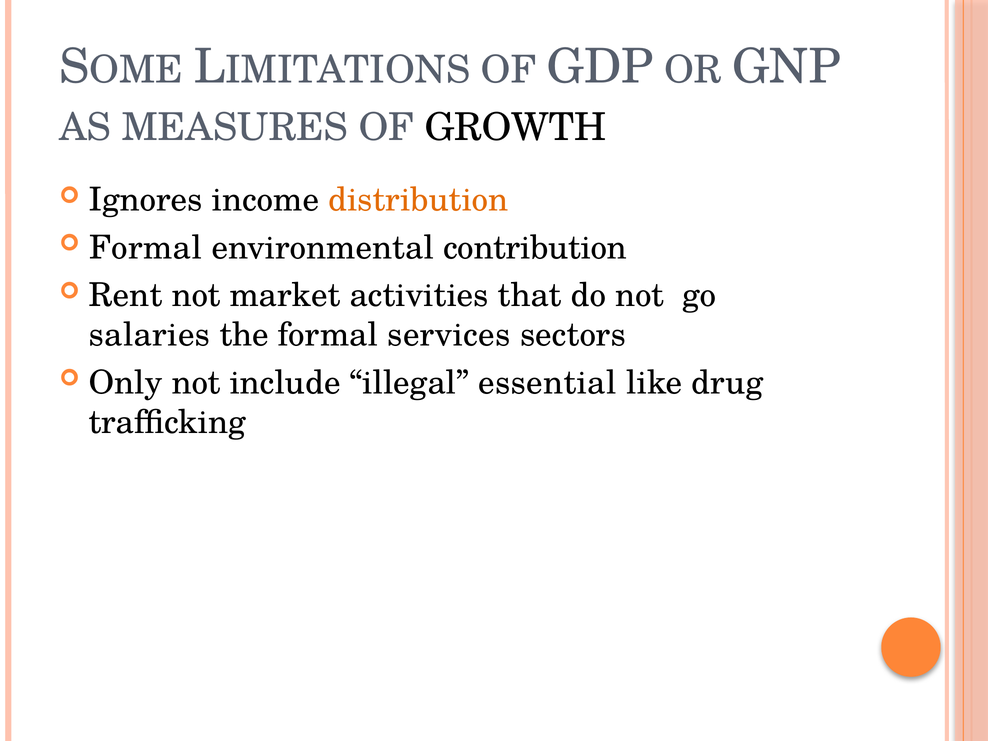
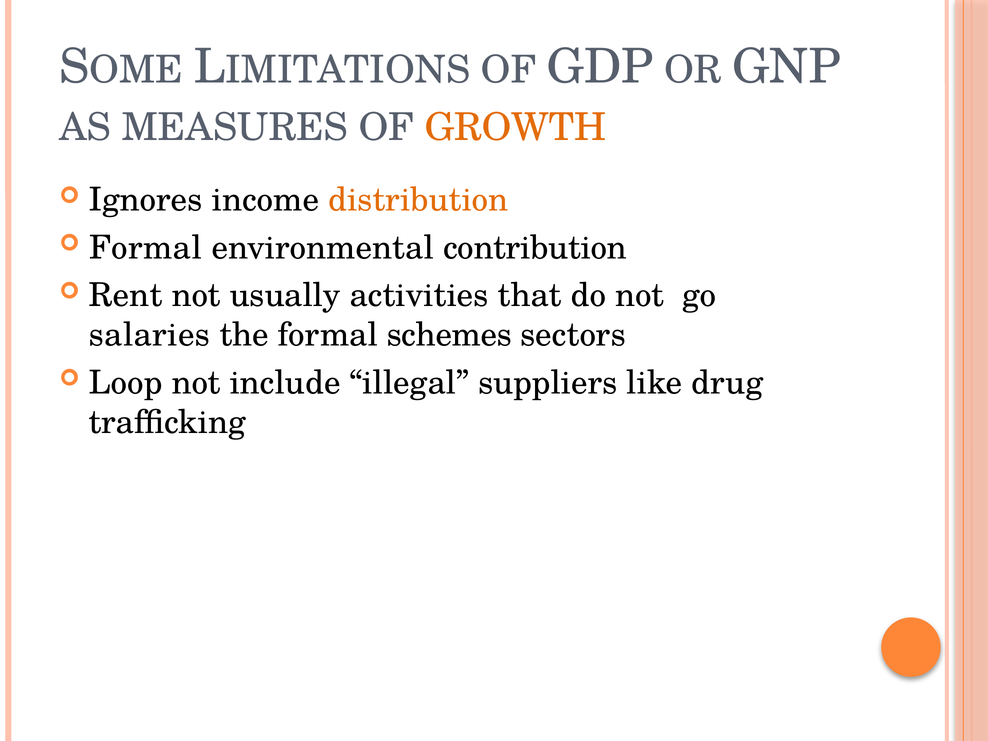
GROWTH colour: black -> orange (515, 128)
market: market -> usually (285, 295)
services: services -> schemes (449, 335)
Only: Only -> Loop (126, 383)
essential: essential -> suppliers (548, 383)
